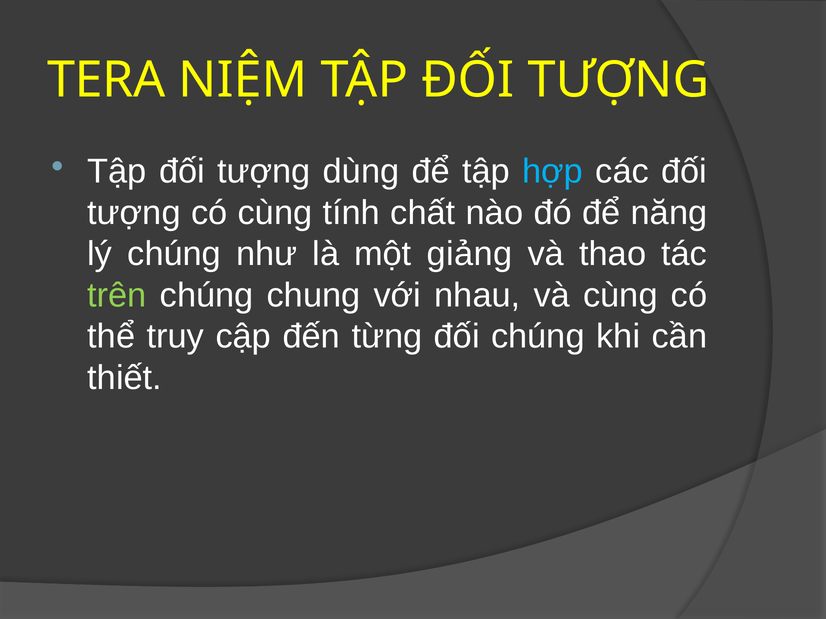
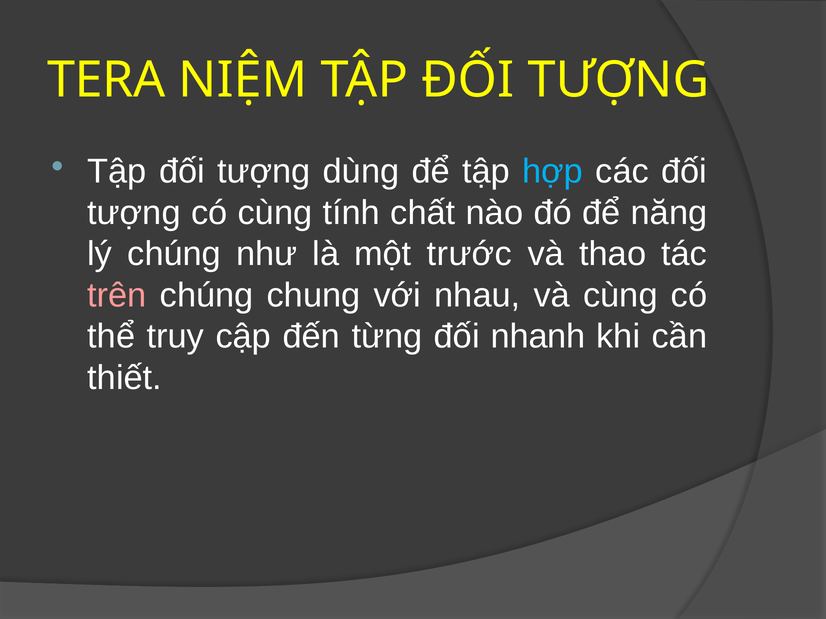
giảng: giảng -> trước (469, 254)
trên colour: light green -> pink (117, 296)
đối chúng: chúng -> nhanh (538, 337)
